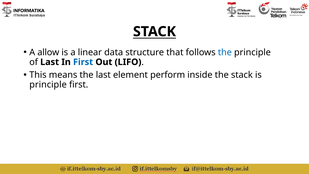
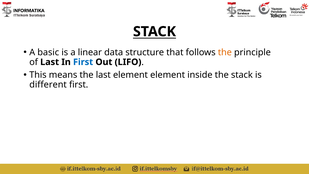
allow: allow -> basic (48, 52)
the colour: blue -> orange (225, 52)
element perform: perform -> element (168, 75)
principle: principle -> different (48, 85)
